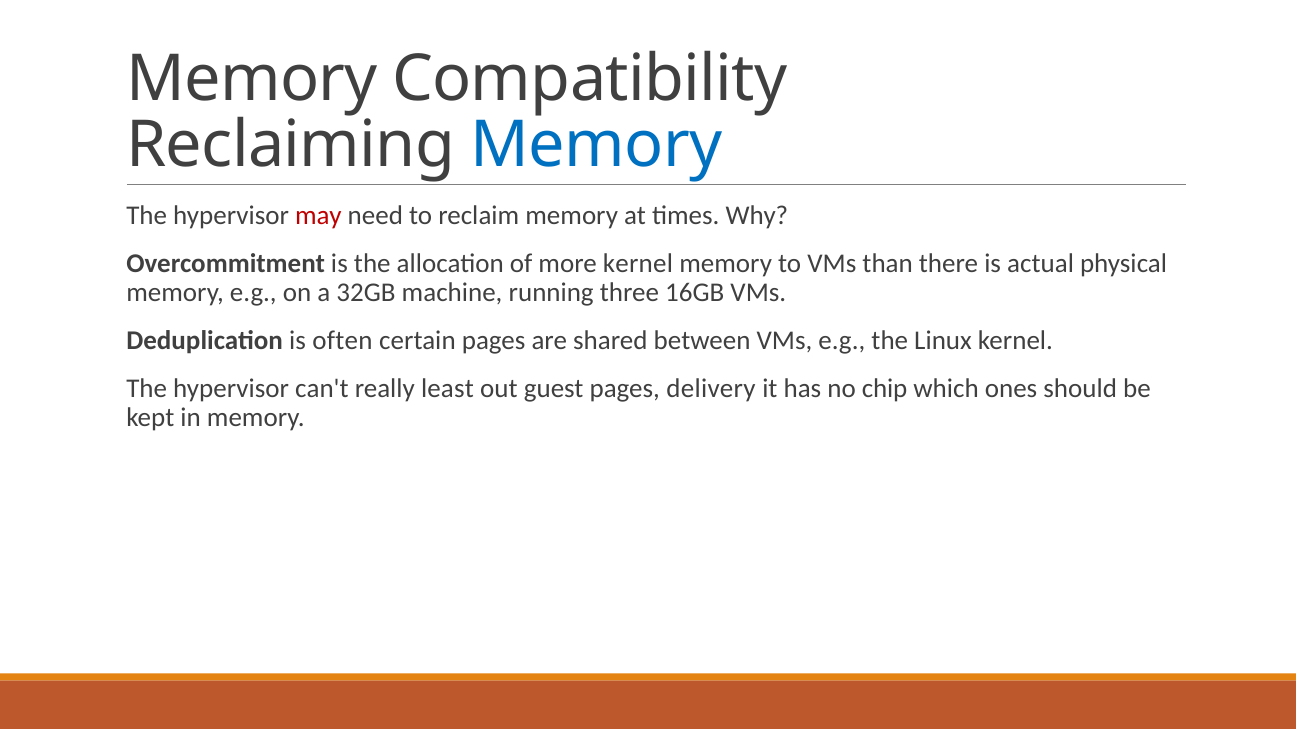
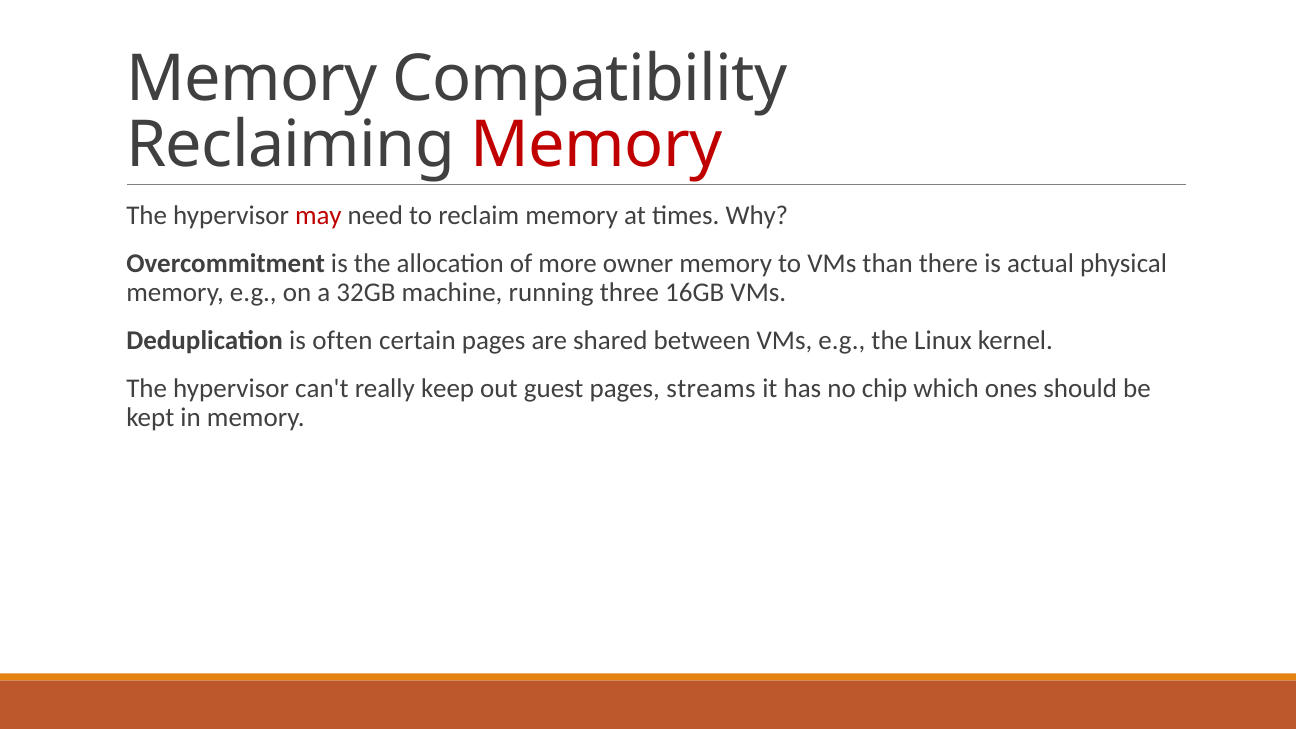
Memory colour: blue -> red (596, 145)
more kernel: kernel -> owner (638, 264)
least: least -> keep (448, 389)
delivery: delivery -> streams (711, 389)
